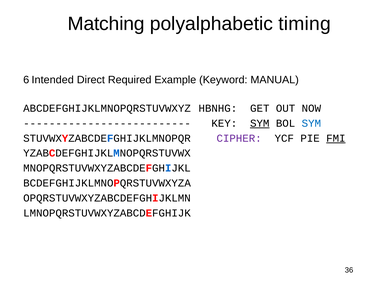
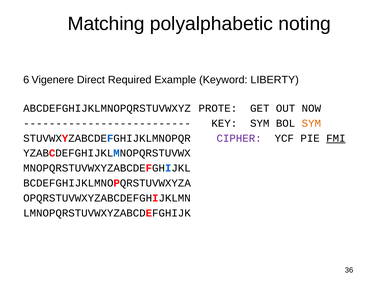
timing: timing -> noting (305, 24)
Intended: Intended -> Vigenere (53, 80)
MANUAL: MANUAL -> LIBERTY (275, 80)
HBNHG: HBNHG -> PROTE (218, 108)
SYM underline: present -> none (260, 123)
SYM colour: blue -> orange (311, 123)
